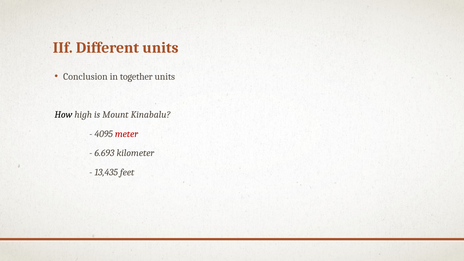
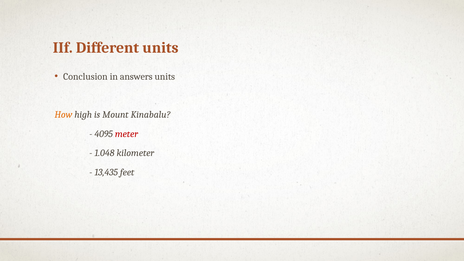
together: together -> answers (136, 77)
How colour: black -> orange (63, 115)
6.693: 6.693 -> 1.048 (104, 153)
